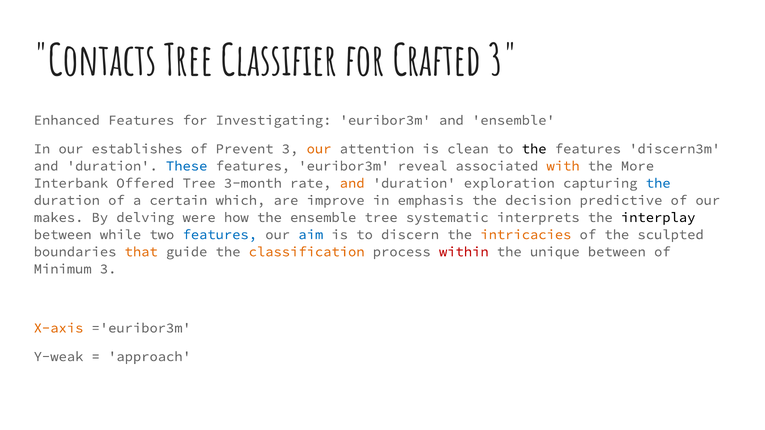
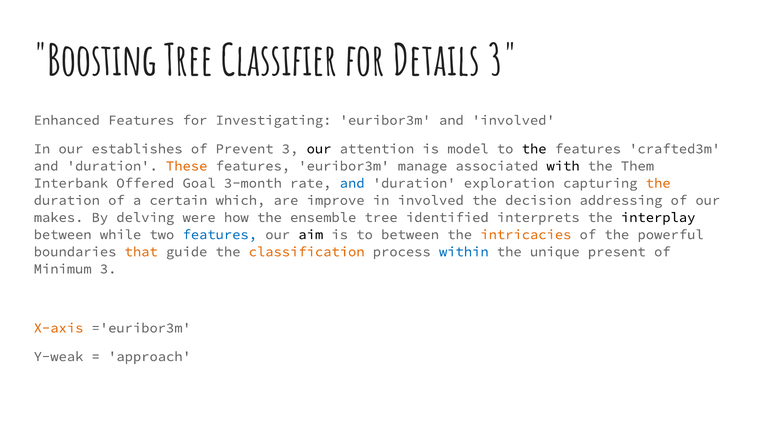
Contacts: Contacts -> Boosting (95, 61)
Crafted: Crafted -> Details (436, 61)
and ensemble: ensemble -> involved (513, 120)
our colour: orange -> black (319, 149)
clean: clean -> model (468, 149)
discern3m: discern3m -> crafted3m (675, 149)
These colour: blue -> orange (187, 166)
reveal: reveal -> manage (422, 166)
with colour: orange -> black (563, 166)
More: More -> Them (637, 166)
Offered Tree: Tree -> Goal (199, 183)
and colour: orange -> blue (352, 183)
the colour: blue -> orange (658, 183)
in emphasis: emphasis -> involved (431, 200)
predictive: predictive -> addressing (621, 200)
systematic: systematic -> identified (447, 218)
aim colour: blue -> black (311, 235)
to discern: discern -> between (410, 235)
sculpted: sculpted -> powerful (671, 235)
within colour: red -> blue (464, 252)
unique between: between -> present (617, 252)
